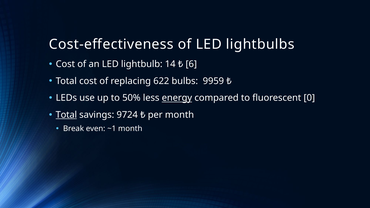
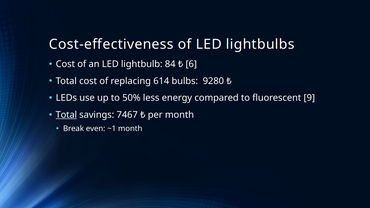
14: 14 -> 84 (170, 64)
622: 622 -> 614 (161, 81)
9959: 9959 -> 9280 (213, 81)
energy underline: present -> none (177, 98)
0: 0 -> 9 (309, 98)
9724: 9724 -> 7467 (127, 115)
